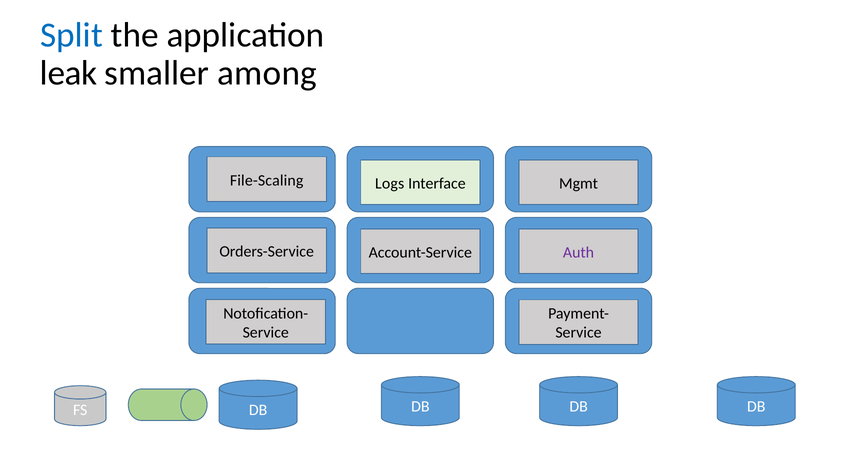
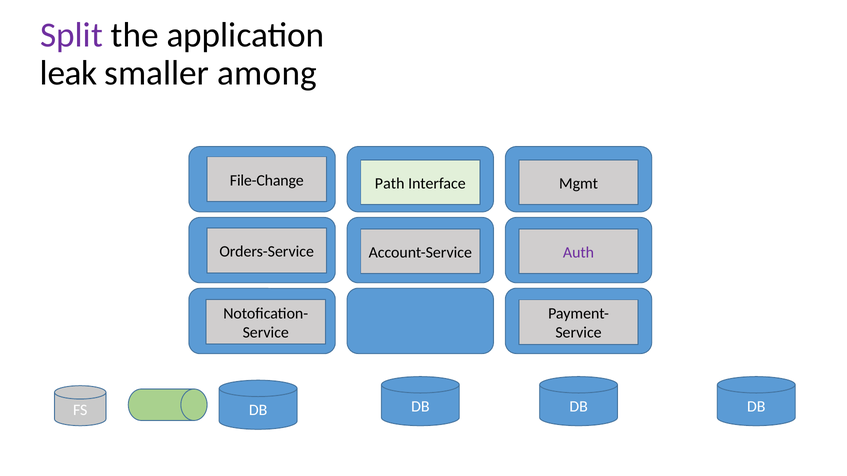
Split colour: blue -> purple (72, 35)
File-Scaling: File-Scaling -> File-Change (267, 180)
Logs: Logs -> Path (390, 184)
